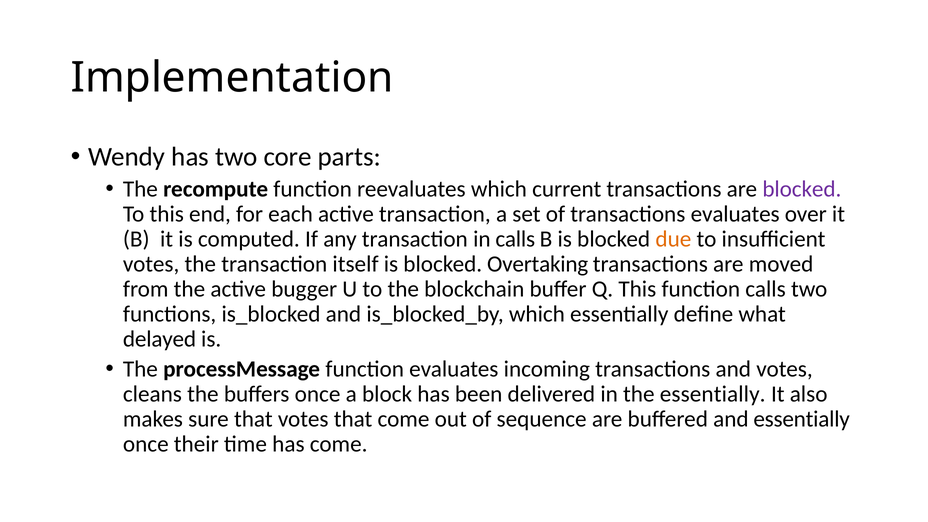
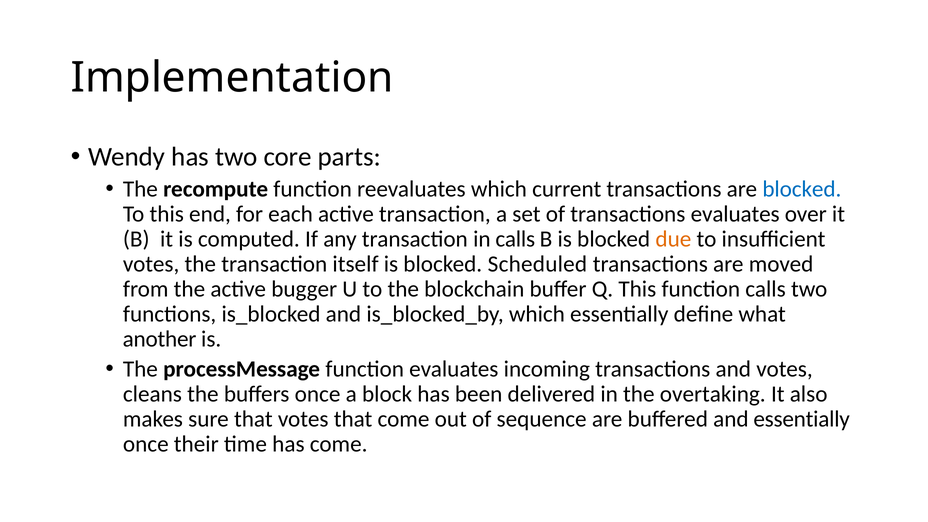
blocked colour: purple -> blue (802, 189)
Overtaking: Overtaking -> Scheduled (537, 264)
delayed: delayed -> another (160, 339)
the essentially: essentially -> overtaking (713, 394)
